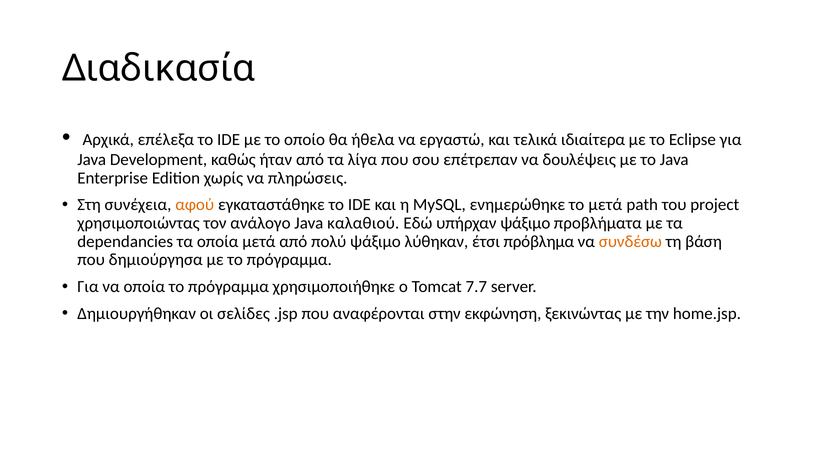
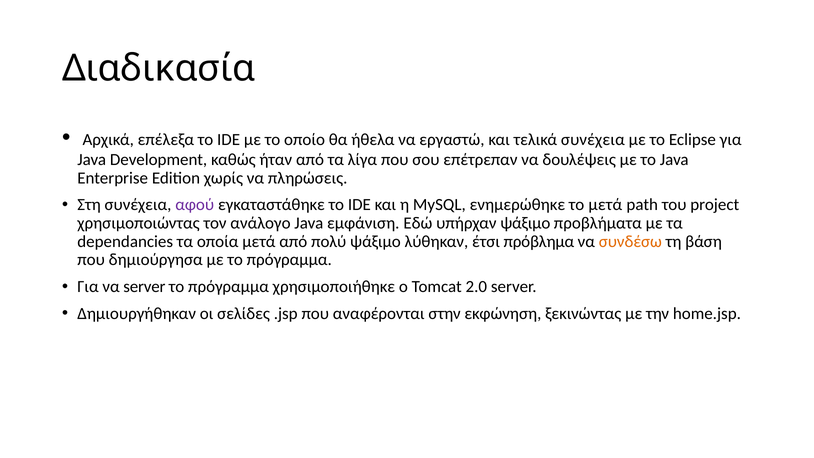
τελικά ιδιαίτερα: ιδιαίτερα -> συνέχεια (593, 140)
αφού colour: orange -> purple (195, 205)
καλαθιού: καλαθιού -> εμφάνιση (363, 223)
να οποία: οποία -> server (144, 287)
7.7: 7.7 -> 2.0 (476, 287)
